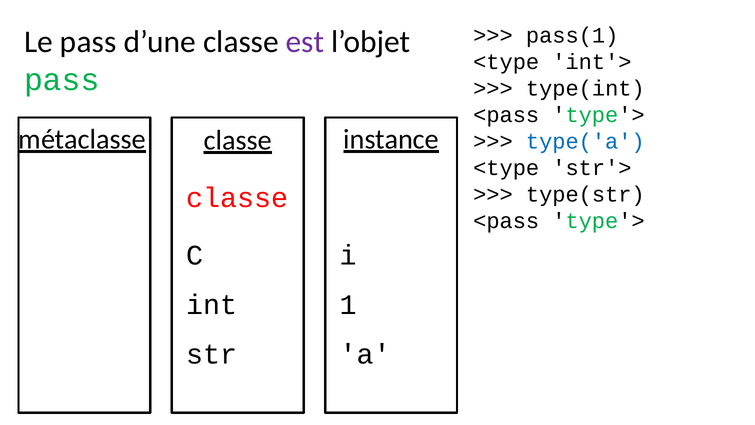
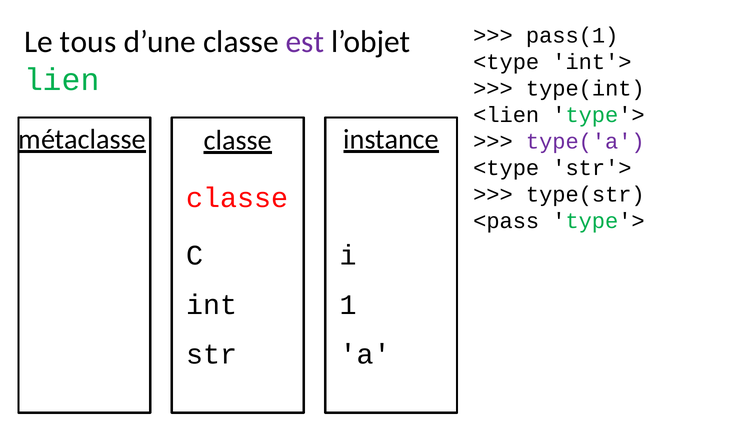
Le pass: pass -> tous (88, 42)
pass: pass -> lien (62, 80)
<pass: <pass -> <lien (506, 115)
type('a colour: blue -> purple (585, 141)
